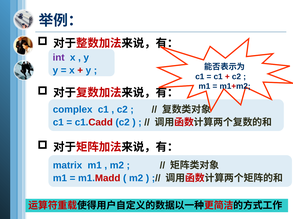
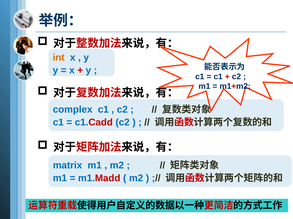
int colour: purple -> orange (59, 58)
